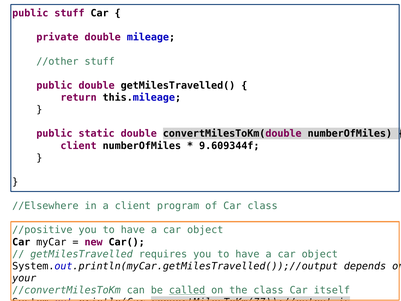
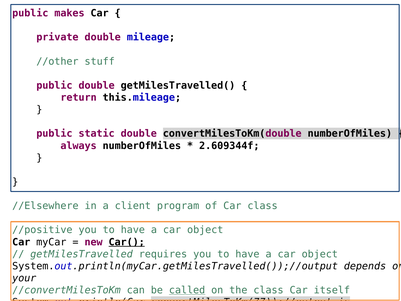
public stuff: stuff -> makes (69, 13)
client: client -> always (79, 146)
9.609344f: 9.609344f -> 2.609344f (229, 146)
Car( underline: none -> present (127, 242)
